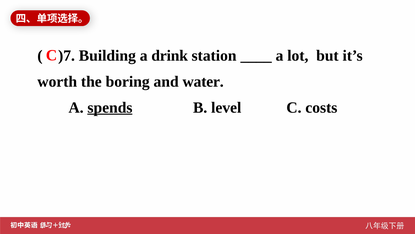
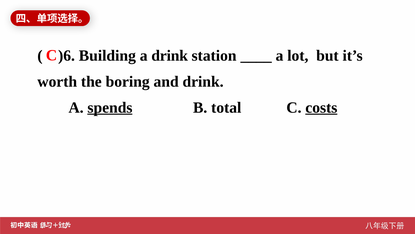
)7: )7 -> )6 (67, 55)
and water: water -> drink (203, 81)
level: level -> total (226, 107)
costs underline: none -> present (321, 107)
